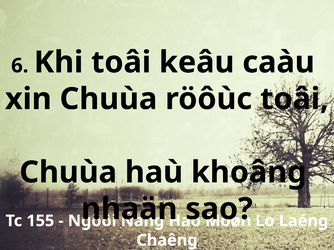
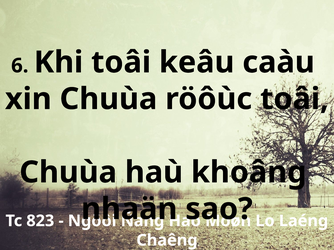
155: 155 -> 823 (40, 221)
